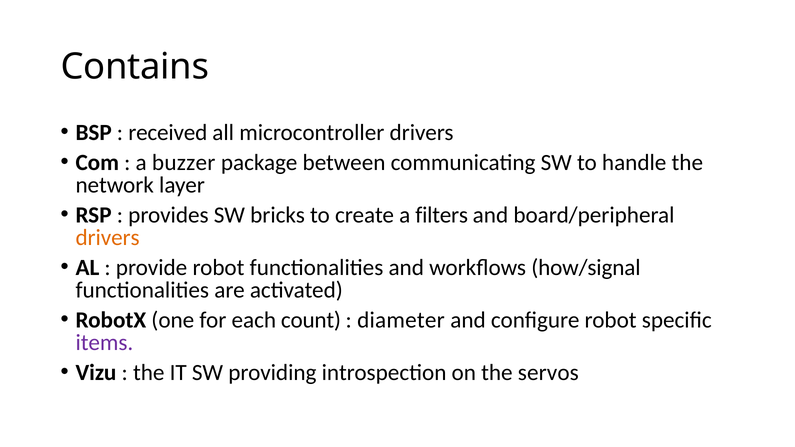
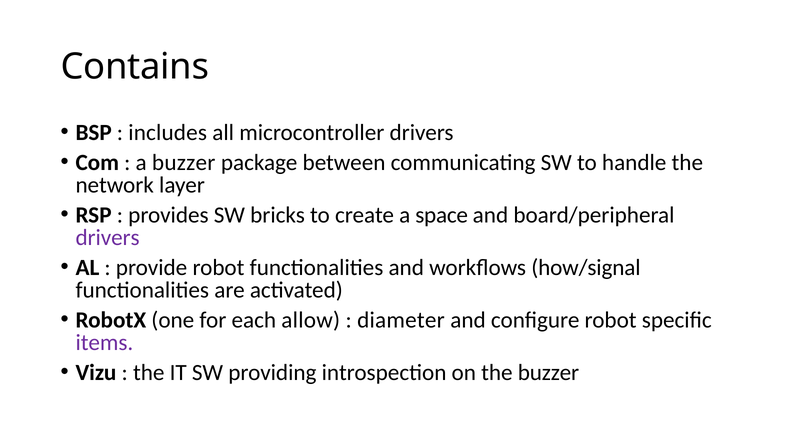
received: received -> includes (168, 132)
filters: filters -> space (442, 215)
drivers colour: orange -> purple (108, 238)
count: count -> allow (311, 320)
the servos: servos -> buzzer (548, 373)
